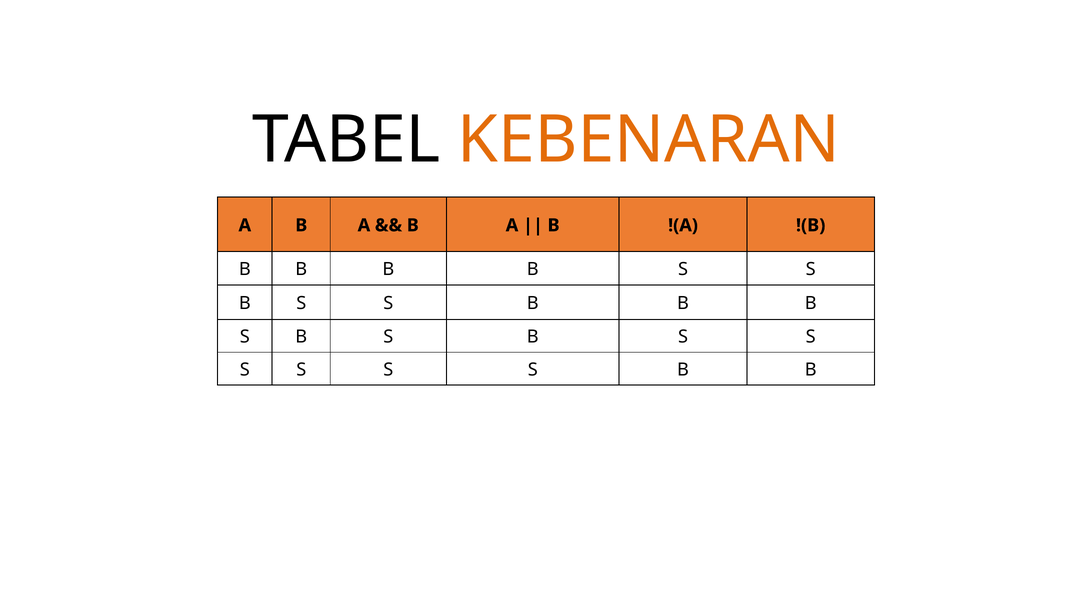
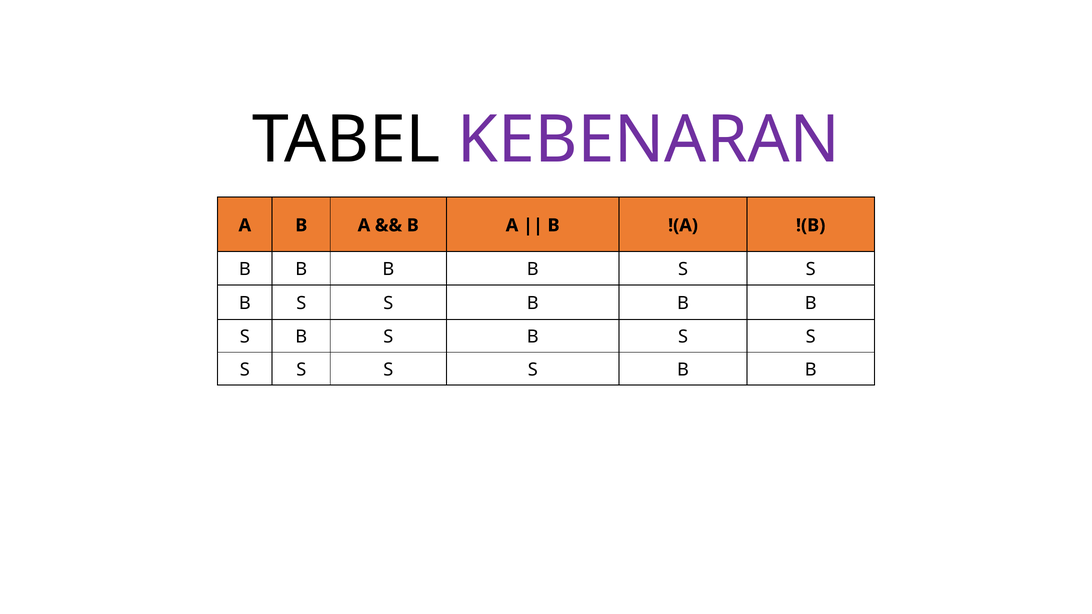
KEBENARAN colour: orange -> purple (649, 140)
